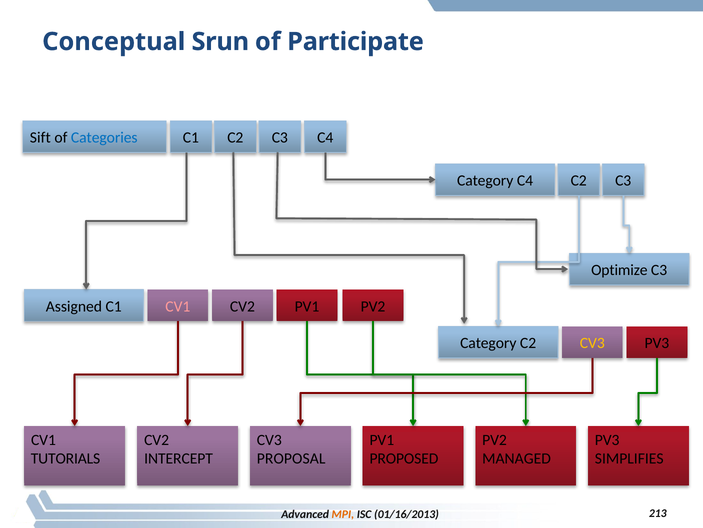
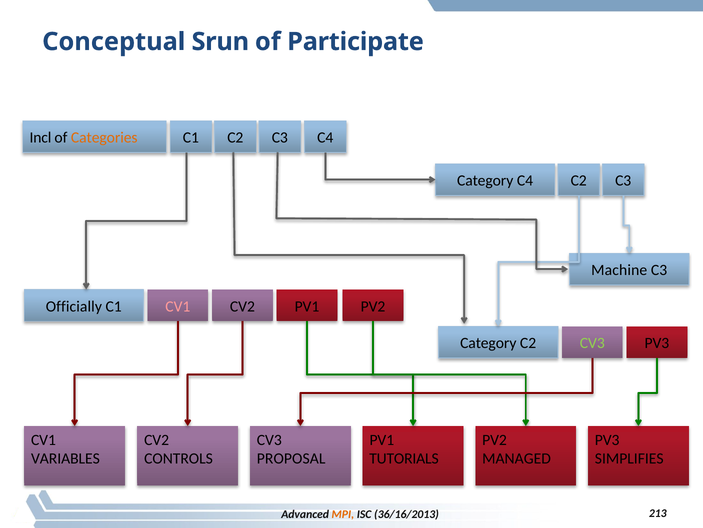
Sift: Sift -> Incl (40, 138)
Categories colour: blue -> orange (104, 138)
Optimize: Optimize -> Machine (619, 270)
Assigned: Assigned -> Officially (74, 306)
CV3 colour: yellow -> light green (592, 343)
TUTORIALS: TUTORIALS -> VARIABLES (65, 458)
INTERCEPT: INTERCEPT -> CONTROLS (179, 458)
PROPOSED: PROPOSED -> TUTORIALS (404, 458)
01/16/2013: 01/16/2013 -> 36/16/2013 (407, 514)
